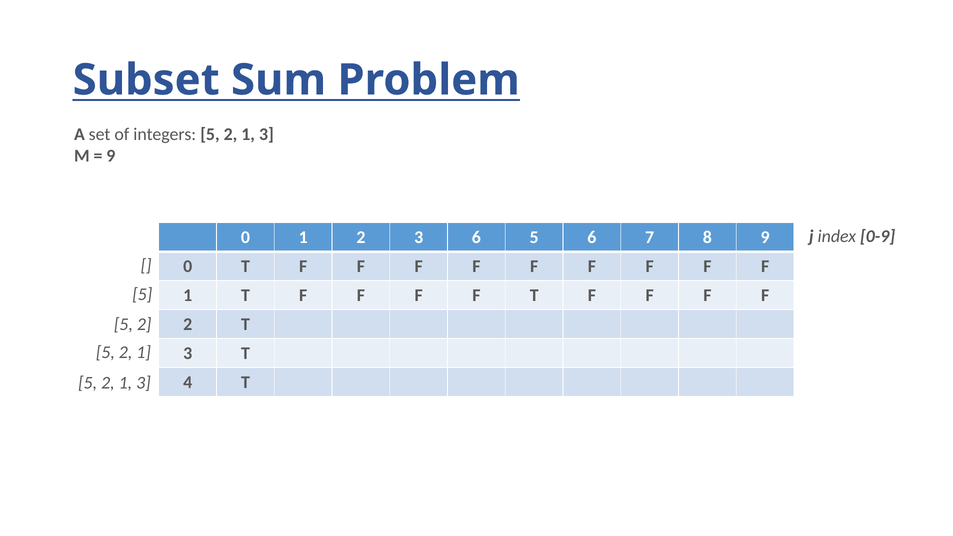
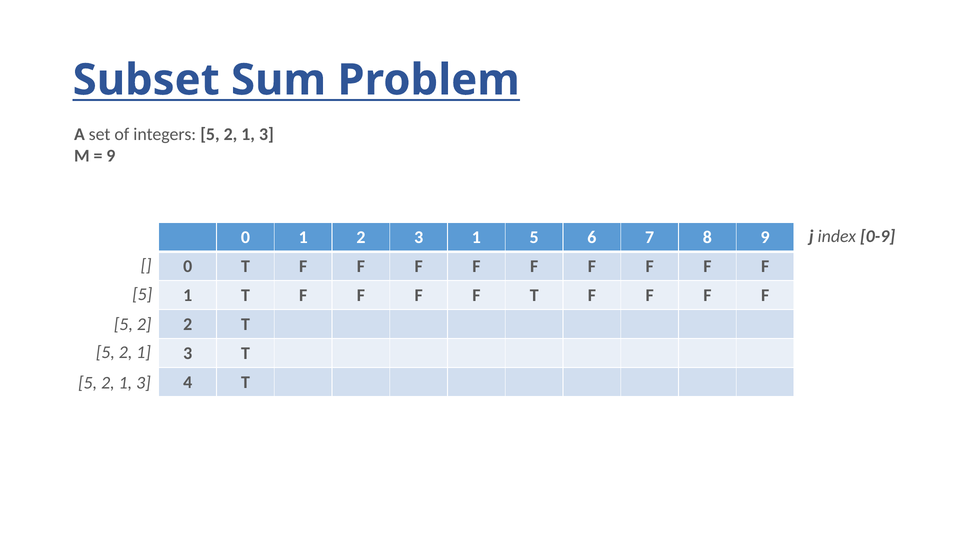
3 6: 6 -> 1 (476, 237)
